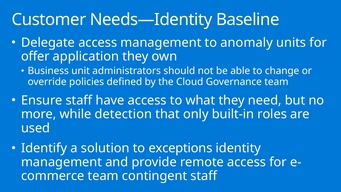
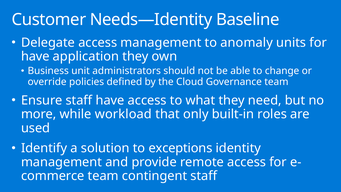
offer: offer -> have (35, 56)
detection: detection -> workload (123, 114)
